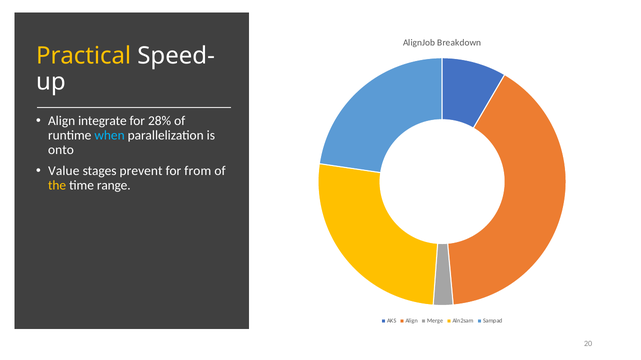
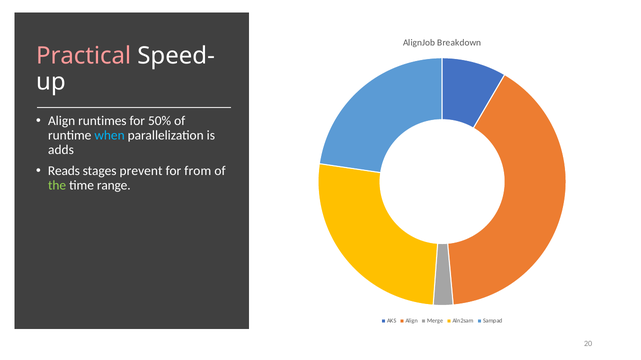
Practical colour: yellow -> pink (84, 56)
integrate: integrate -> runtimes (102, 121)
28%: 28% -> 50% (160, 121)
onto: onto -> adds (61, 150)
Value: Value -> Reads (64, 171)
the colour: yellow -> light green (57, 186)
